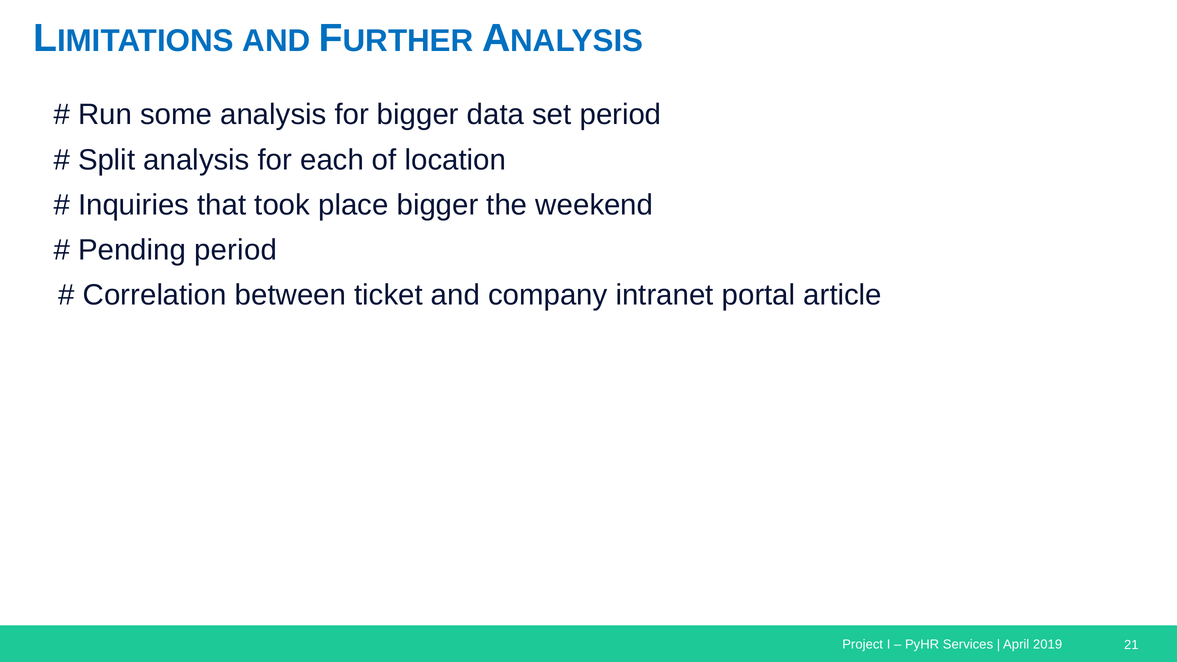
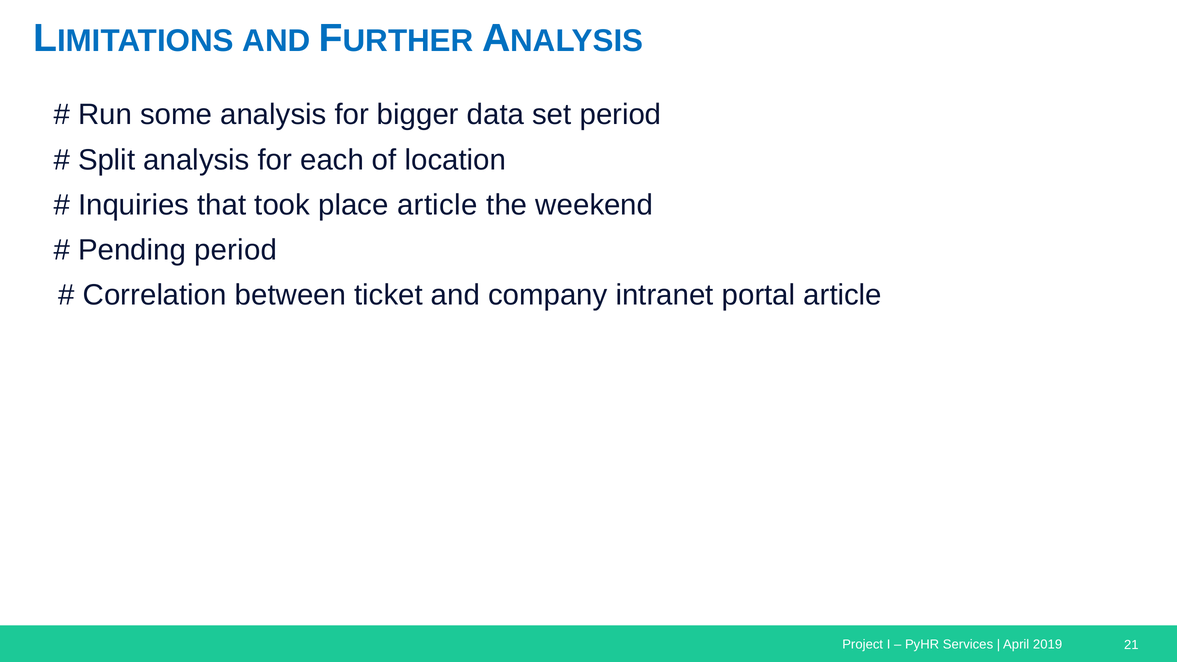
place bigger: bigger -> article (437, 205)
